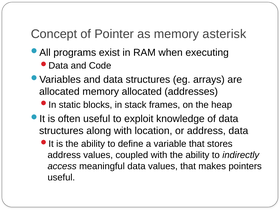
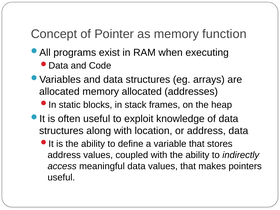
asterisk: asterisk -> function (224, 34)
